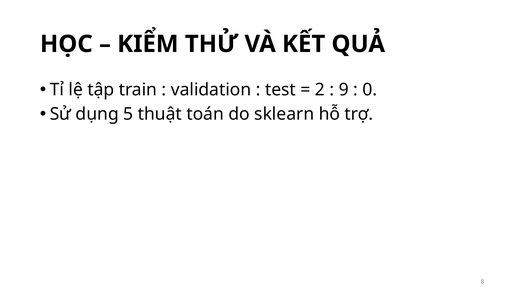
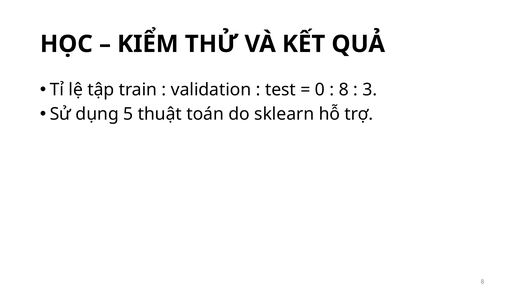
2: 2 -> 0 (320, 90)
9: 9 -> 8 (344, 90)
0: 0 -> 3 (370, 90)
